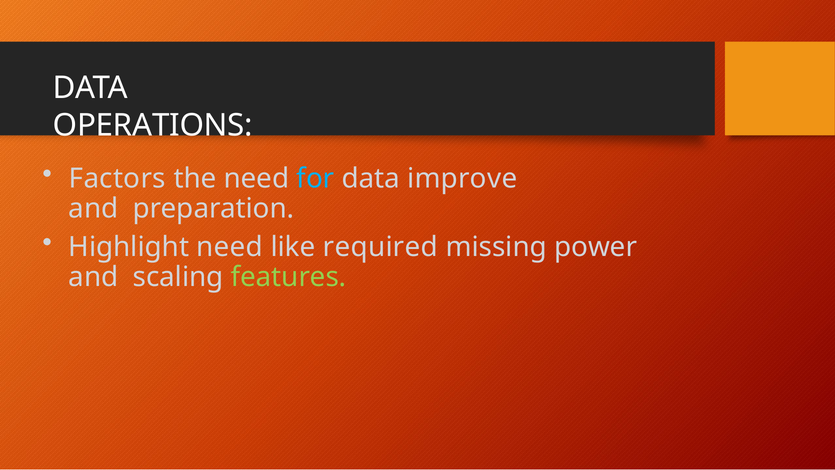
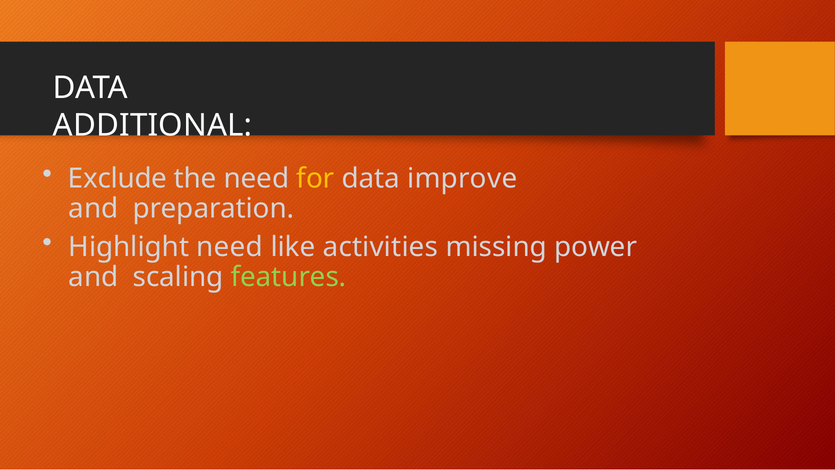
OPERATIONS: OPERATIONS -> ADDITIONAL (153, 126)
Factors: Factors -> Exclude (118, 179)
for colour: light blue -> yellow (315, 179)
required: required -> activities (380, 247)
